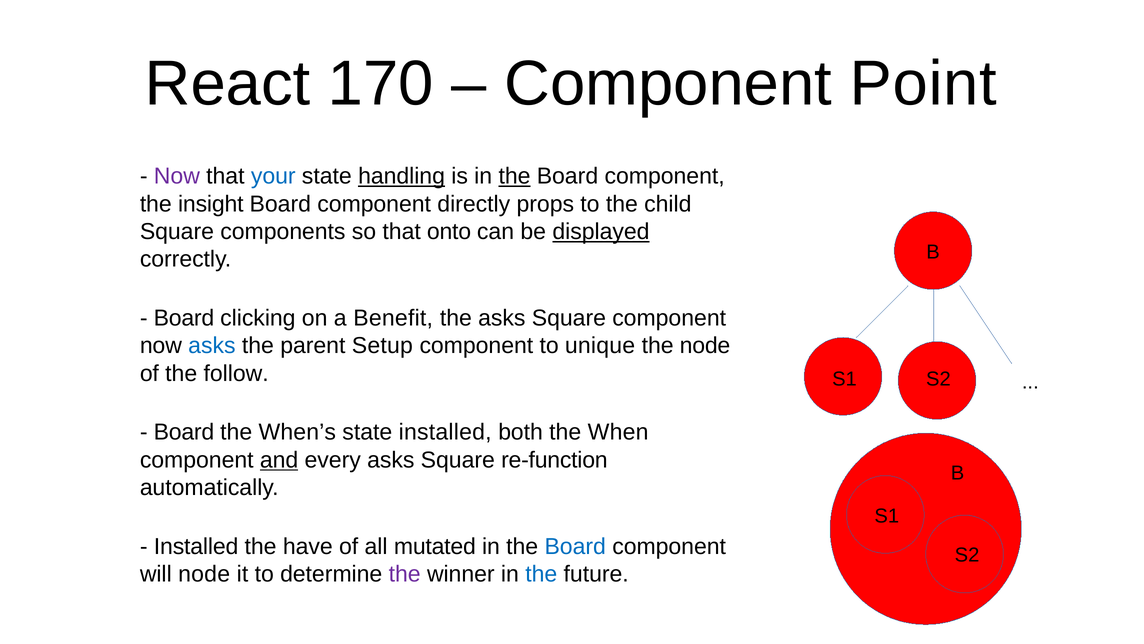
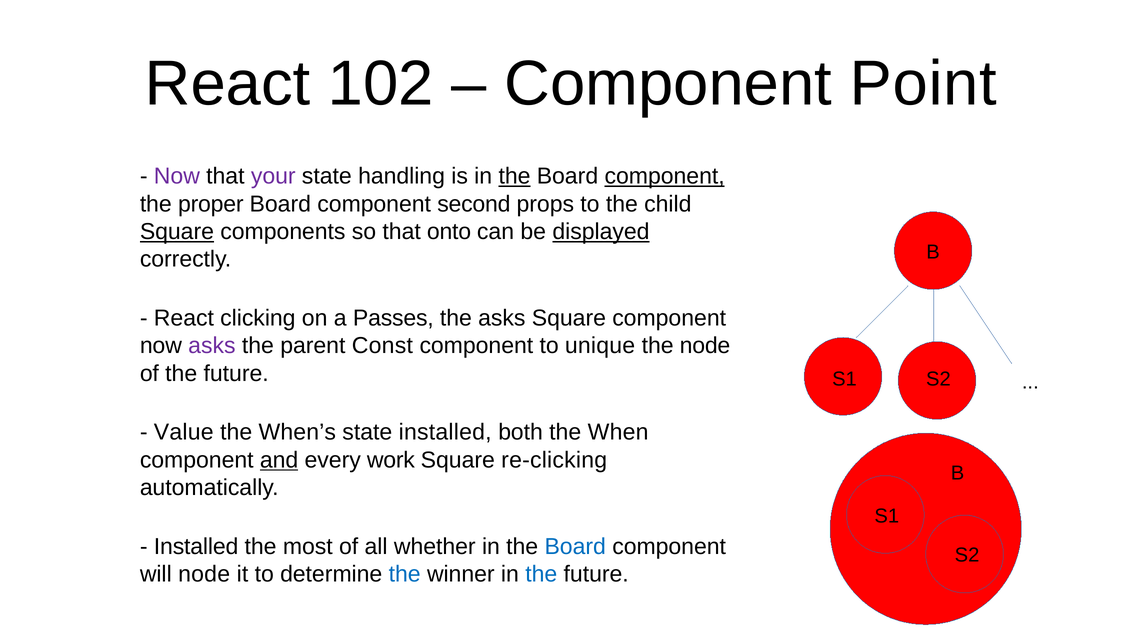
170: 170 -> 102 (381, 84)
your colour: blue -> purple (273, 176)
handling underline: present -> none (402, 176)
component underline: none -> present (665, 176)
insight: insight -> proper (211, 204)
directly: directly -> second (474, 204)
Square underline: none -> present (177, 232)
Board: Board -> React (184, 318)
Benefit: Benefit -> Passes (393, 318)
asks colour: blue -> purple (212, 346)
Setup: Setup -> Const (382, 346)
of the follow: follow -> future (236, 373)
Board: Board -> Value (184, 432)
every asks: asks -> work (391, 460)
re-function: re-function -> re-clicking (554, 460)
have: have -> most (308, 546)
mutated: mutated -> whether (435, 546)
the colour: purple -> blue (405, 574)
